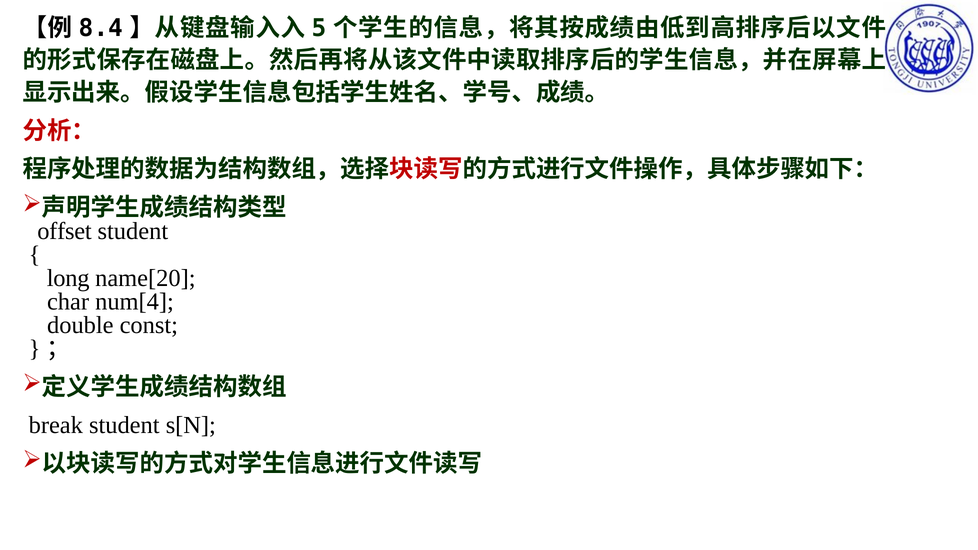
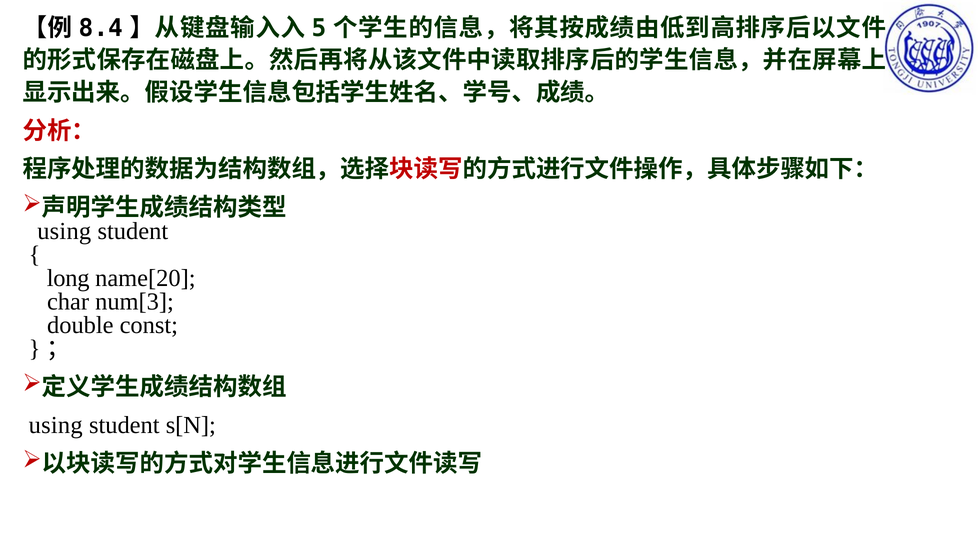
offset: offset -> using (64, 231)
num[4: num[4 -> num[3 (135, 302)
break: break -> using (56, 425)
